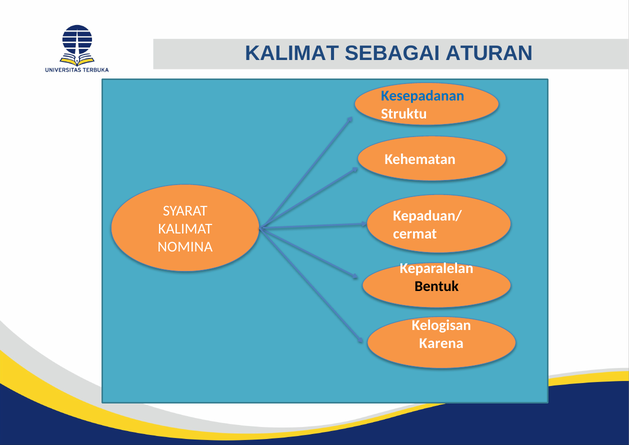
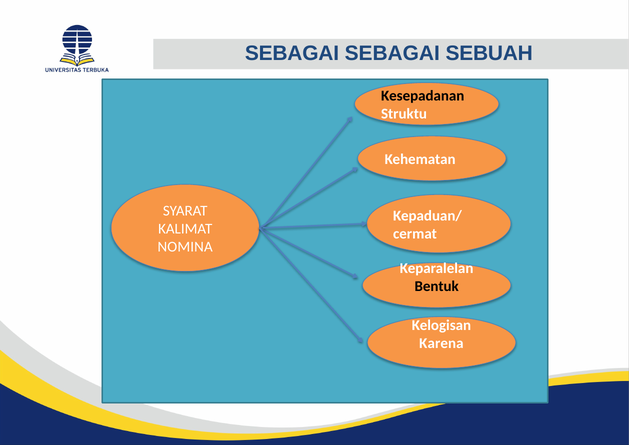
KALIMAT: KALIMAT -> SEBAGAI (292, 53)
ATURAN: ATURAN -> SEBUAH (489, 53)
Kesepadanan colour: blue -> black (423, 96)
